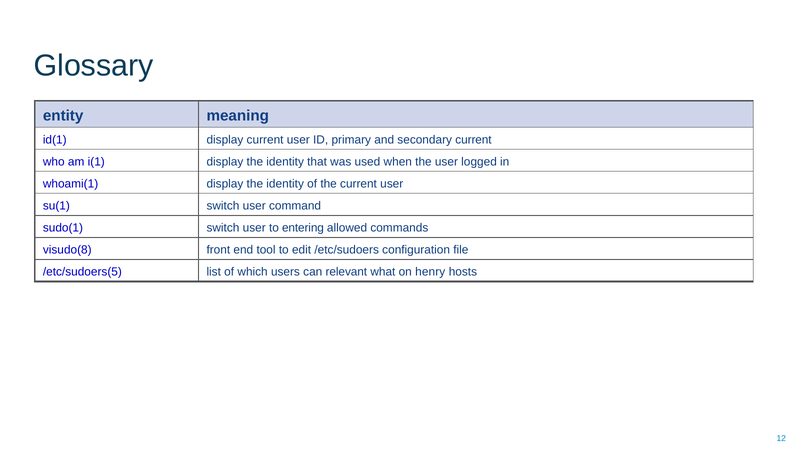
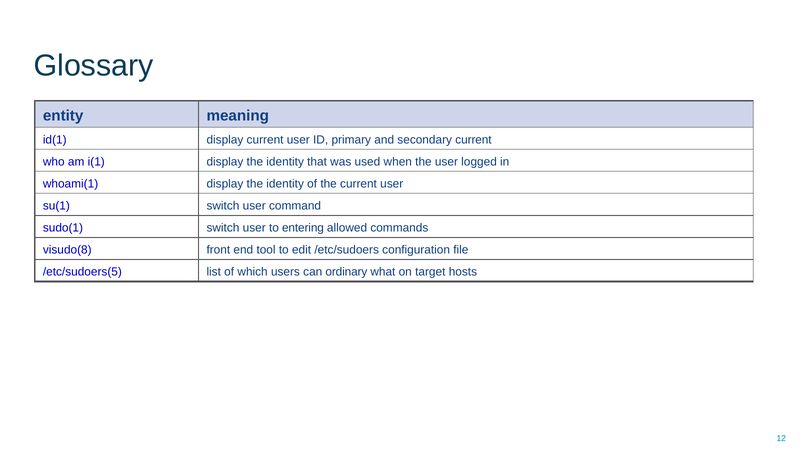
relevant: relevant -> ordinary (346, 272)
henry: henry -> target (430, 272)
